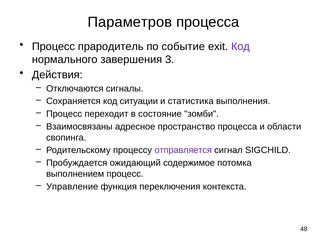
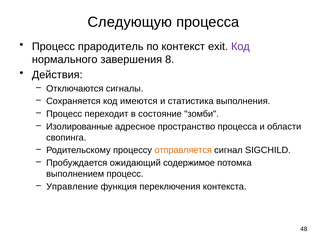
Параметров: Параметров -> Следующую (130, 22)
событие: событие -> контекст (183, 47)
3: 3 -> 8 (170, 60)
ситуации: ситуации -> имеются (139, 101)
Взаимосвязаны: Взаимосвязаны -> Изолированные (79, 127)
отправляется colour: purple -> orange (183, 150)
